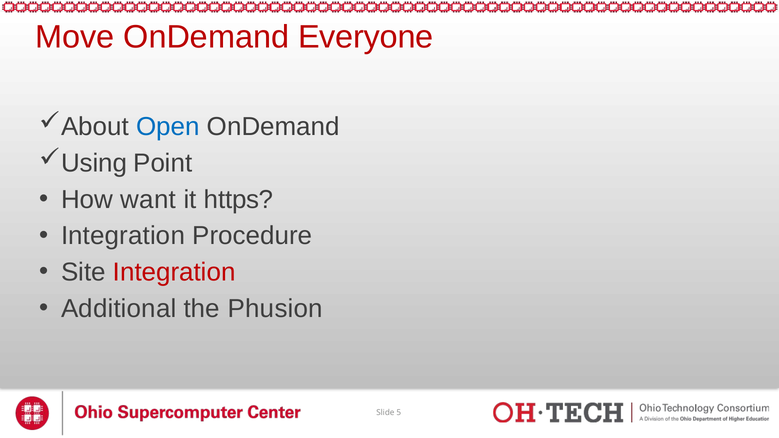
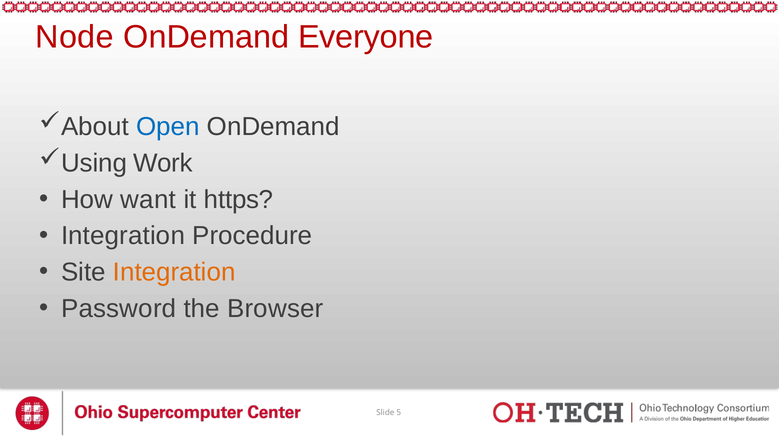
Move: Move -> Node (75, 37)
Point: Point -> Work (163, 163)
Integration colour: red -> orange (174, 272)
Additional: Additional -> Password (119, 309)
Phusion: Phusion -> Browser (275, 309)
